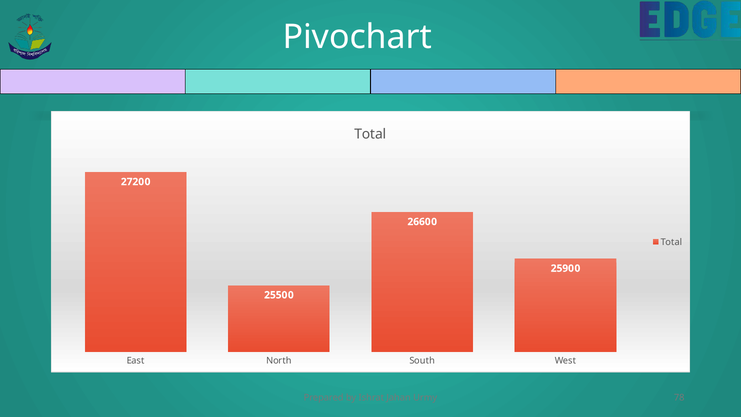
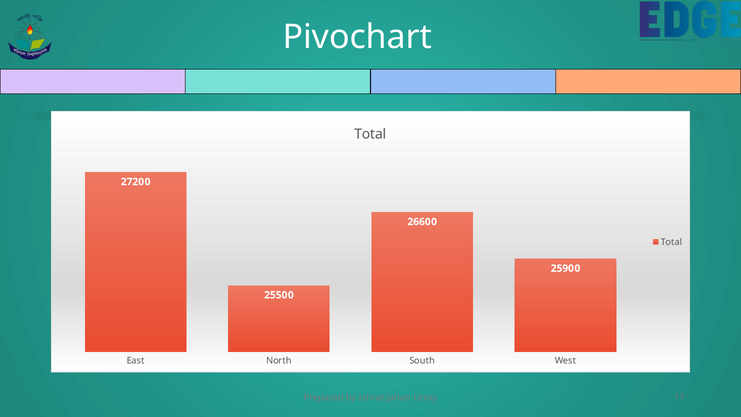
78: 78 -> 17 (679, 397)
